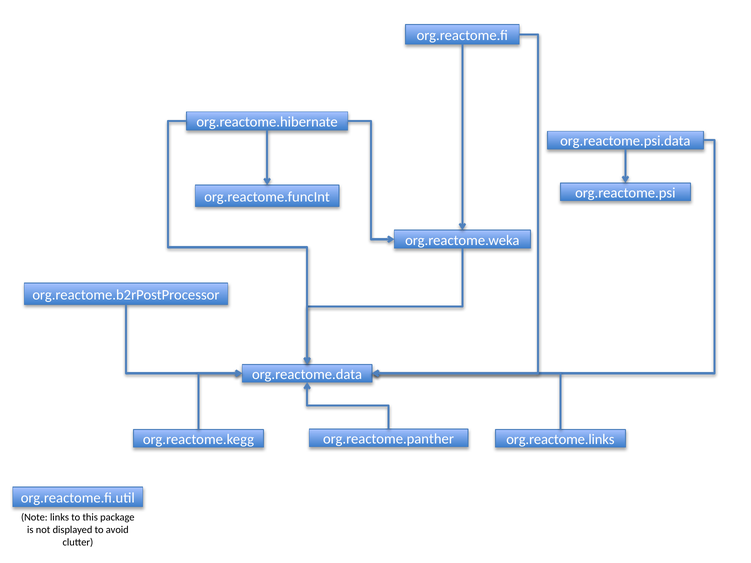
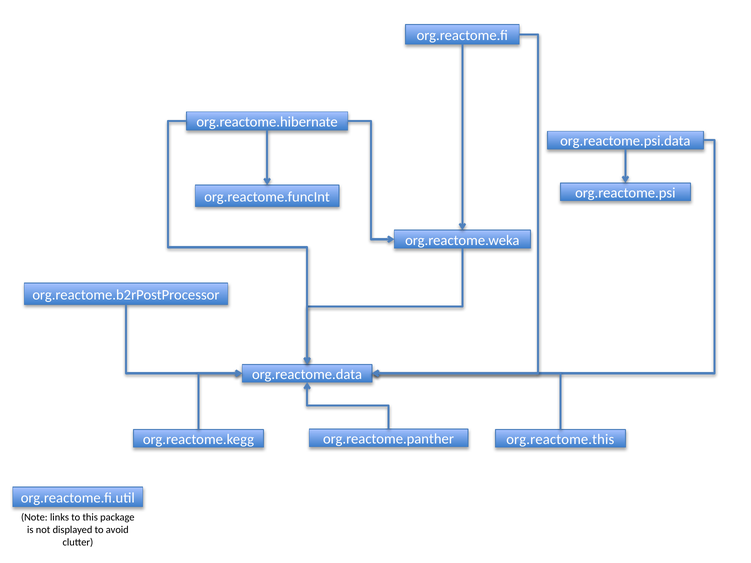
org.reactome.links: org.reactome.links -> org.reactome.this (560, 440)
